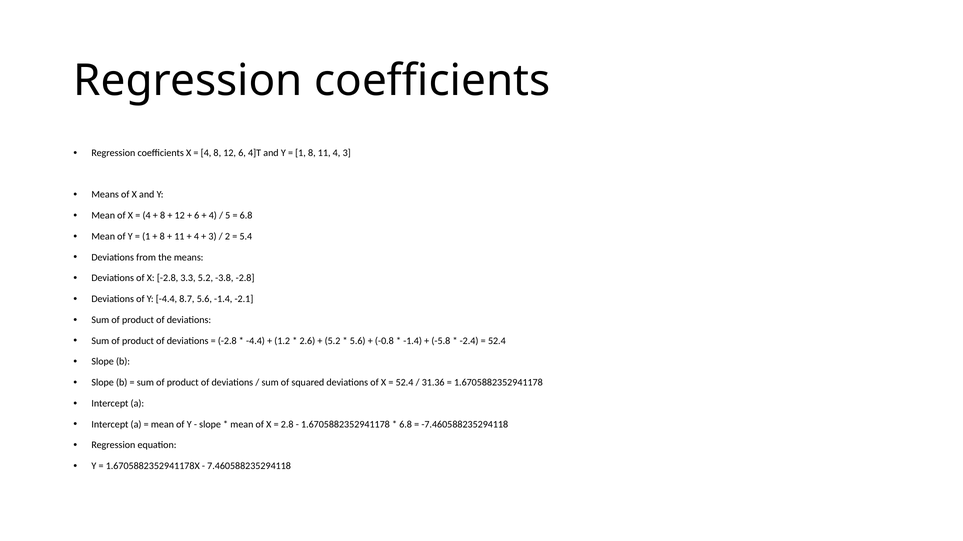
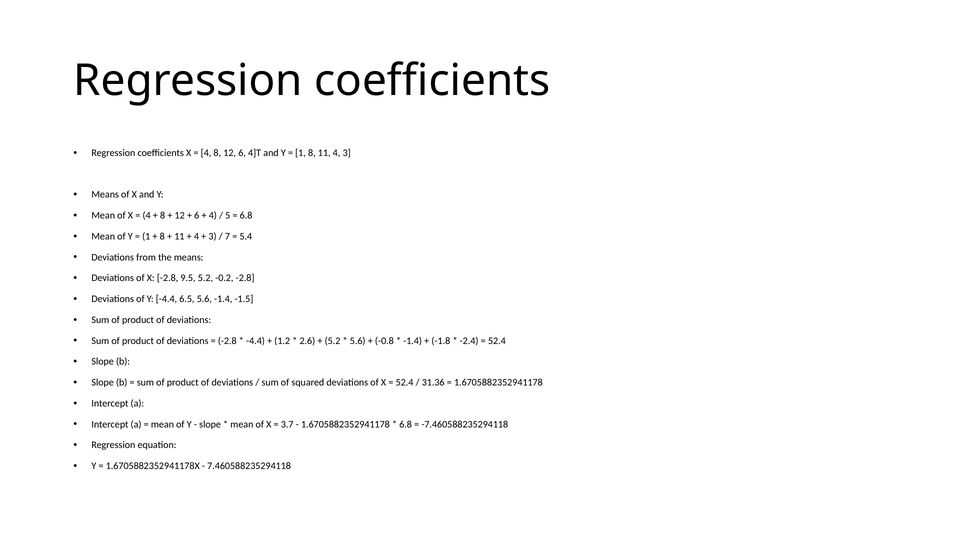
2: 2 -> 7 (227, 237)
3.3: 3.3 -> 9.5 (188, 279)
-3.8: -3.8 -> -0.2 (224, 279)
8.7: 8.7 -> 6.5 (187, 299)
-2.1: -2.1 -> -1.5 (244, 299)
-5.8: -5.8 -> -1.8 (441, 341)
2.8: 2.8 -> 3.7 (287, 425)
